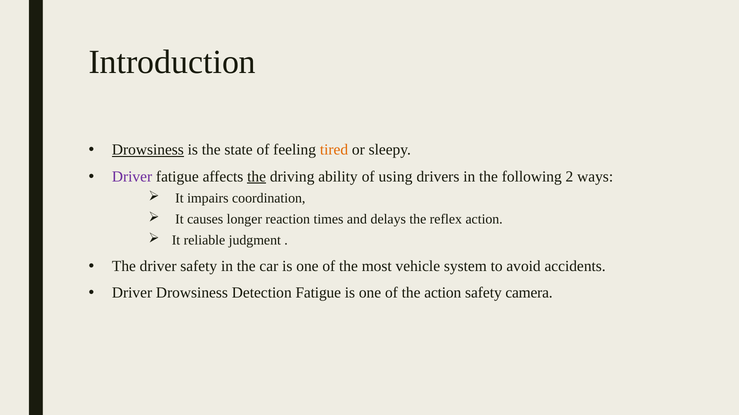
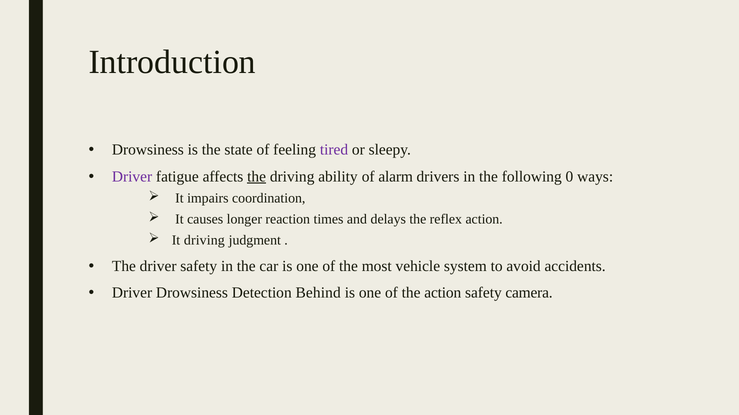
Drowsiness underline: present -> none (148, 150)
tired colour: orange -> purple (334, 150)
using: using -> alarm (396, 177)
2: 2 -> 0 (569, 177)
It reliable: reliable -> driving (204, 241)
Detection Fatigue: Fatigue -> Behind (318, 293)
